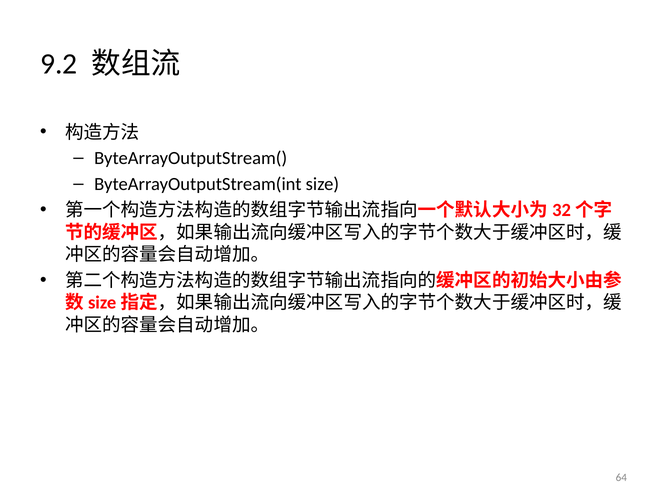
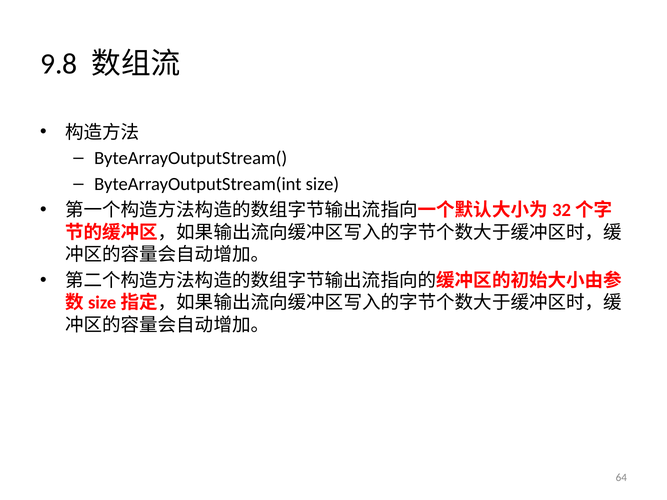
9.2: 9.2 -> 9.8 (59, 64)
